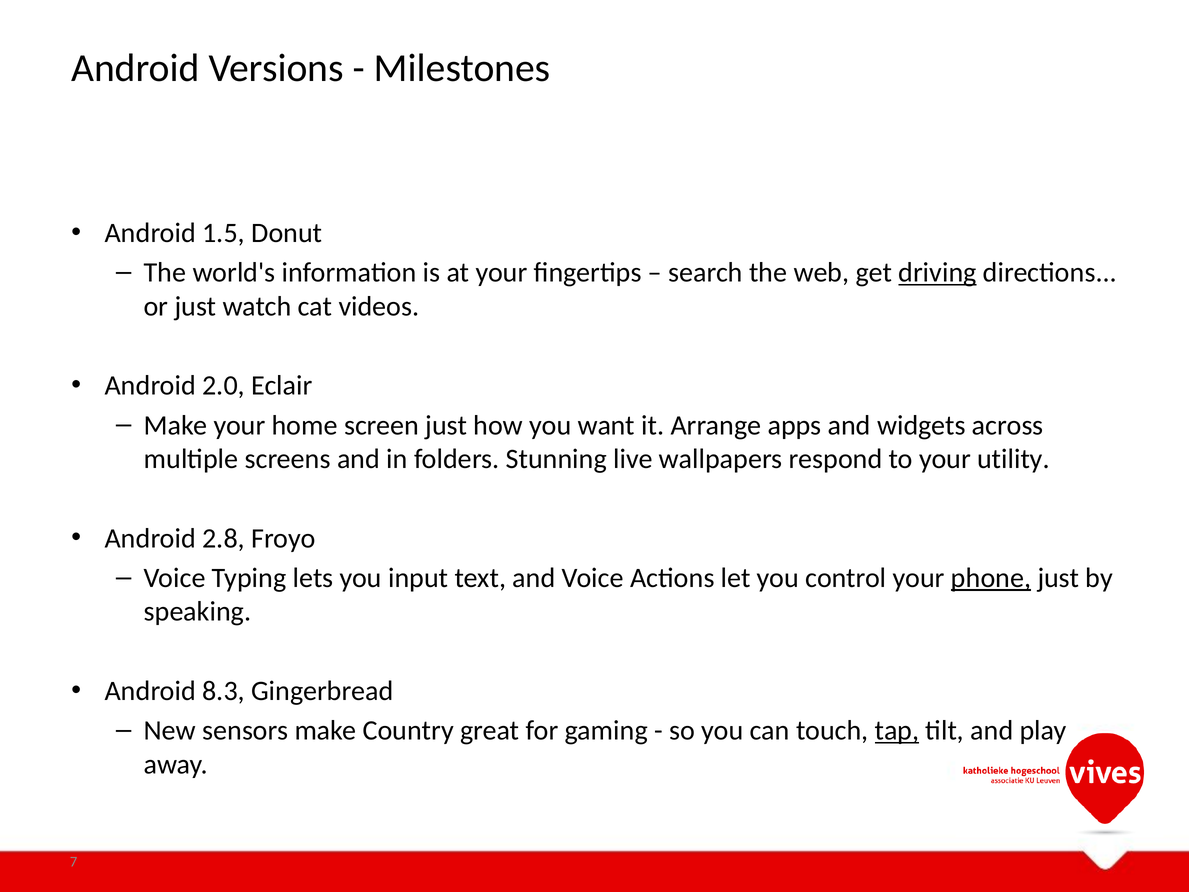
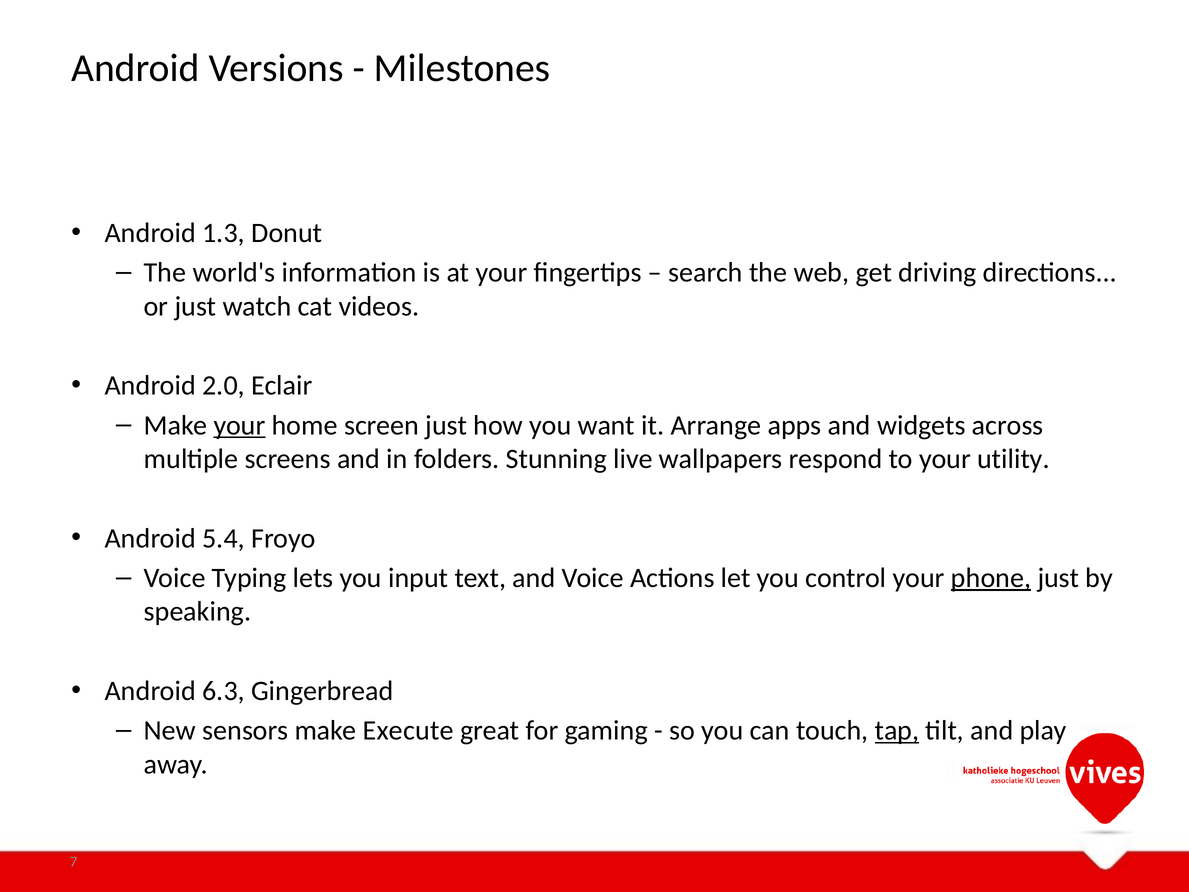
1.5: 1.5 -> 1.3 (223, 233)
driving underline: present -> none (937, 272)
your underline: none -> present (239, 425)
2.8: 2.8 -> 5.4 (223, 538)
8.3: 8.3 -> 6.3 (223, 691)
Country: Country -> Execute (408, 730)
